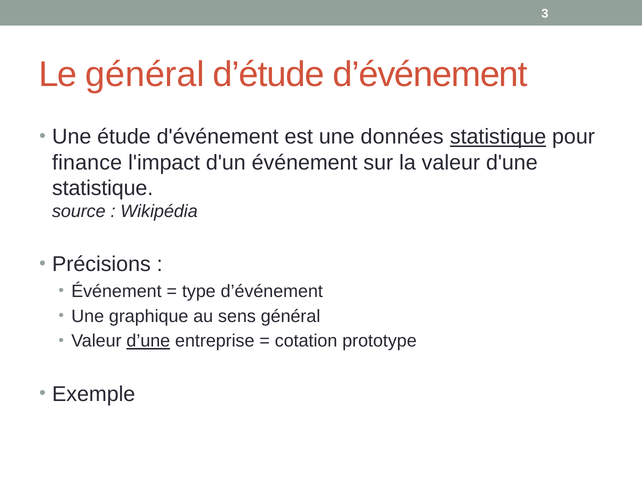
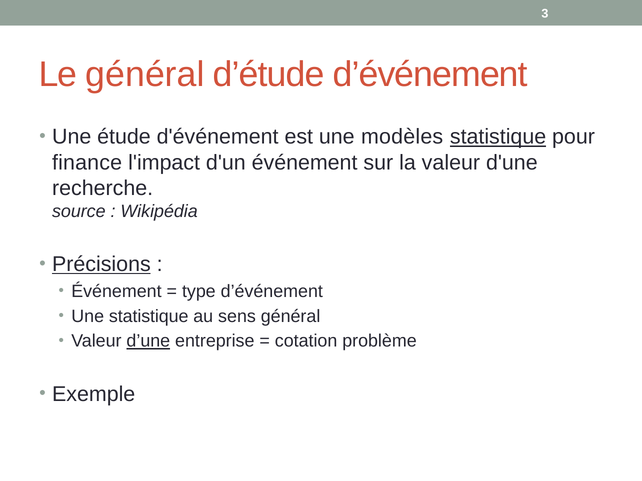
données: données -> modèles (402, 137)
statistique: statistique -> recherche (103, 188)
Précisions underline: none -> present (101, 265)
Une graphique: graphique -> statistique (149, 316)
prototype: prototype -> problème (379, 341)
